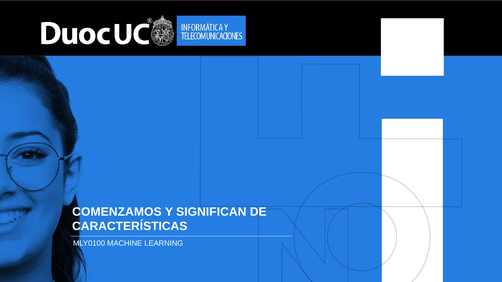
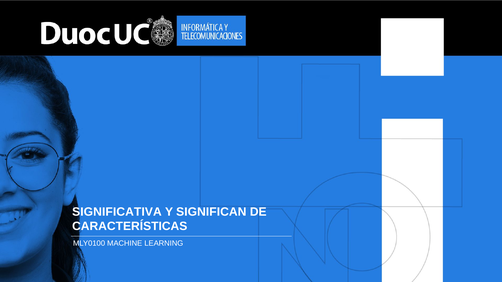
COMENZAMOS: COMENZAMOS -> SIGNIFICATIVA (117, 212)
